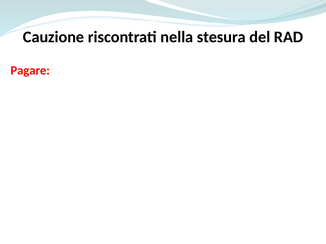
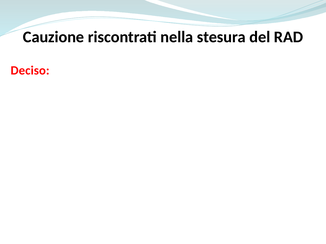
Pagare: Pagare -> Deciso (30, 71)
